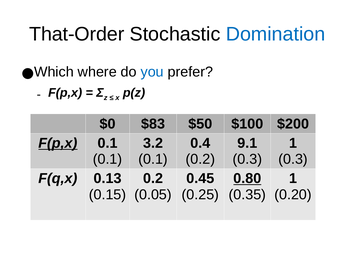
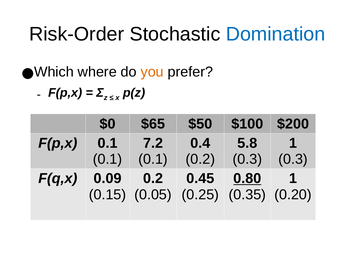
That-Order: That-Order -> Risk-Order (77, 34)
you colour: blue -> orange (152, 72)
$83: $83 -> $65 (153, 124)
F(p,x underline: present -> none (58, 143)
3.2: 3.2 -> 7.2 (153, 143)
9.1: 9.1 -> 5.8 (247, 143)
0.13: 0.13 -> 0.09 (108, 179)
